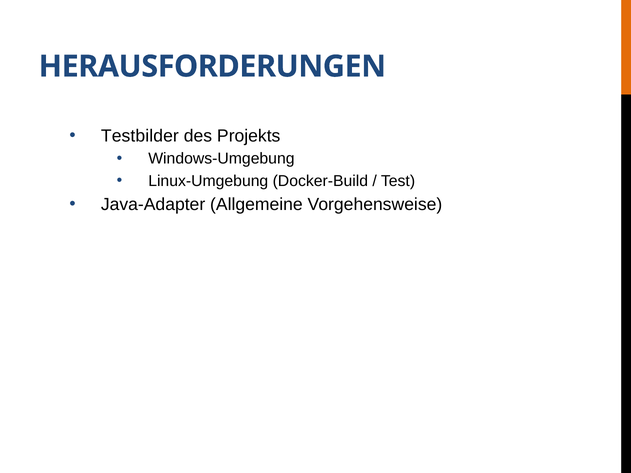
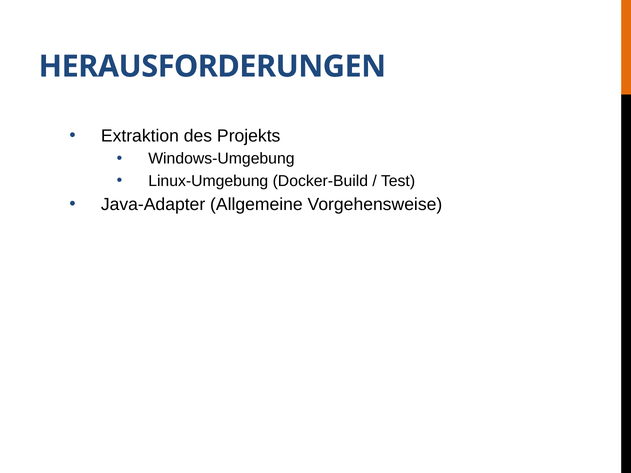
Testbilder: Testbilder -> Extraktion (140, 136)
